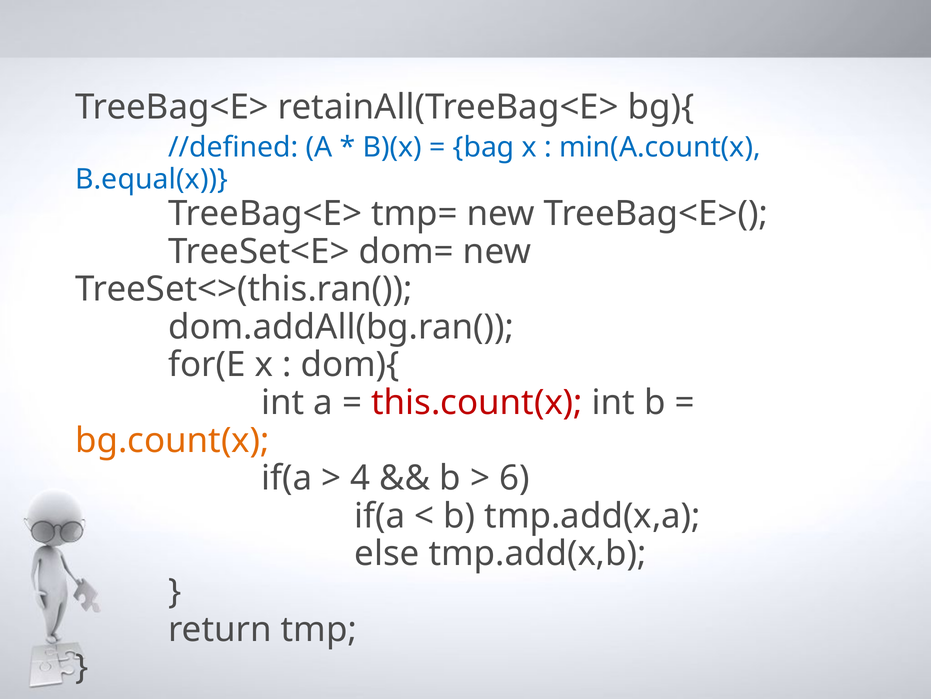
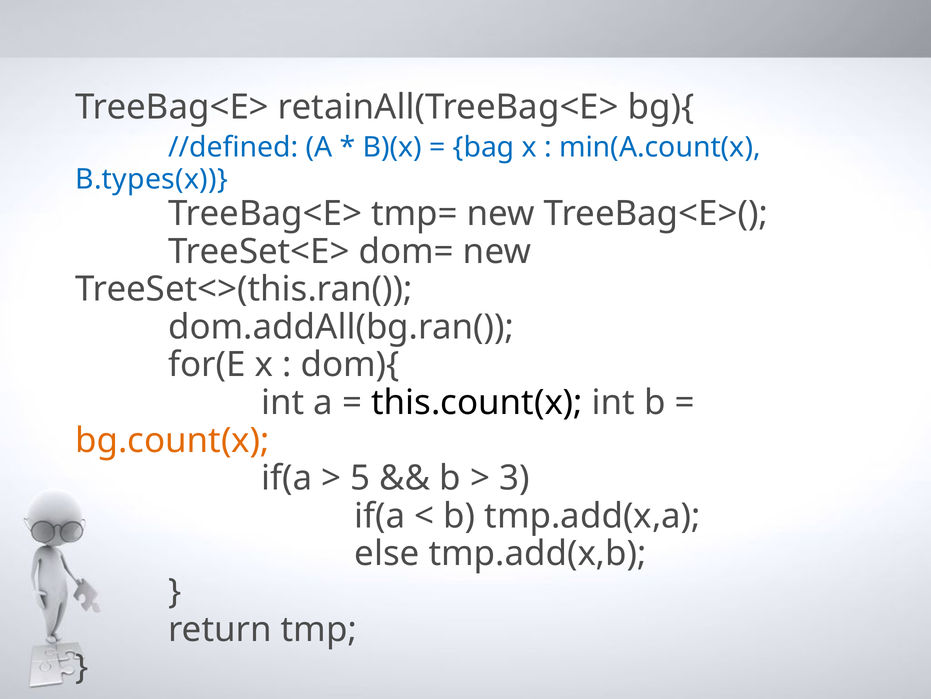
B.equal(x: B.equal(x -> B.types(x (152, 179)
this.count(x colour: red -> black (477, 402)
4: 4 -> 5 (360, 478)
6: 6 -> 3 (514, 478)
